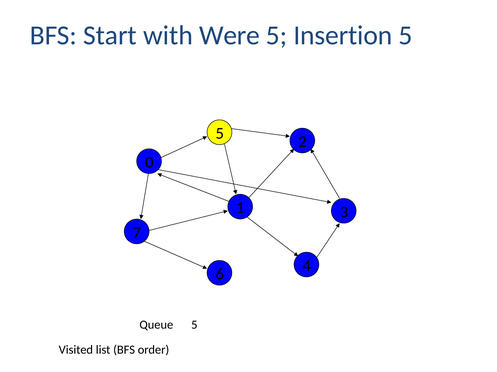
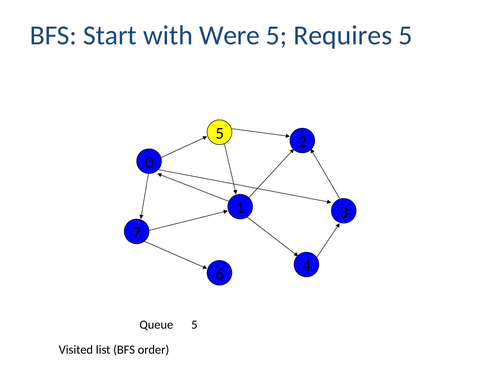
Insertion: Insertion -> Requires (343, 35)
